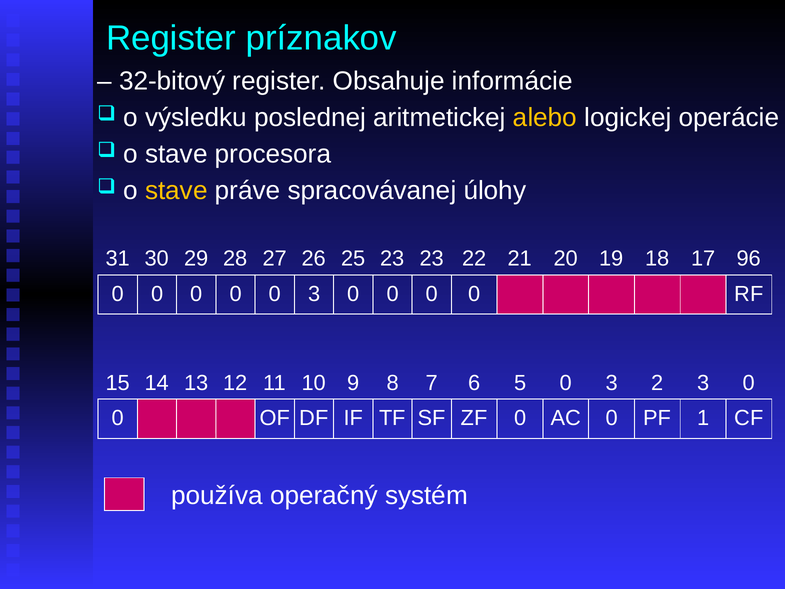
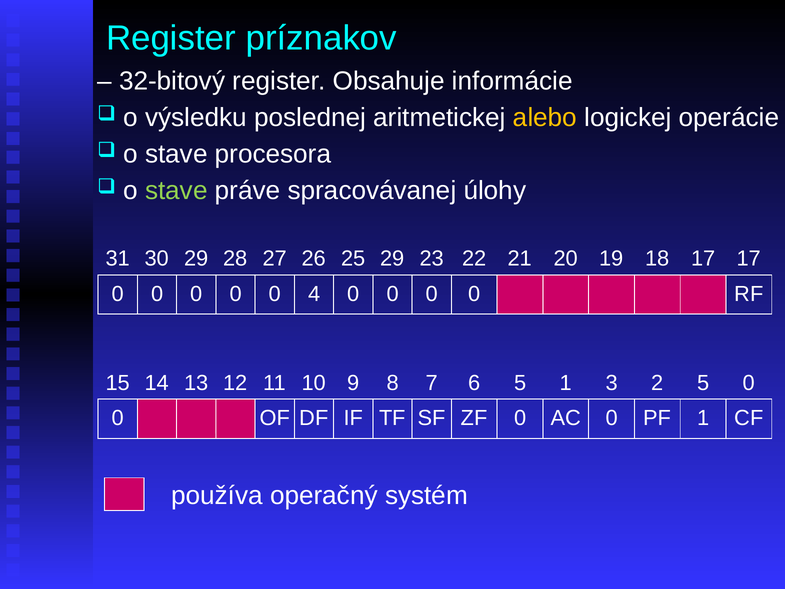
stave colour: yellow -> light green (176, 191)
25 23: 23 -> 29 (393, 259)
17 96: 96 -> 17 (749, 259)
0 0 3: 3 -> 4 (314, 294)
5 0: 0 -> 1 (566, 383)
2 3: 3 -> 5 (703, 383)
